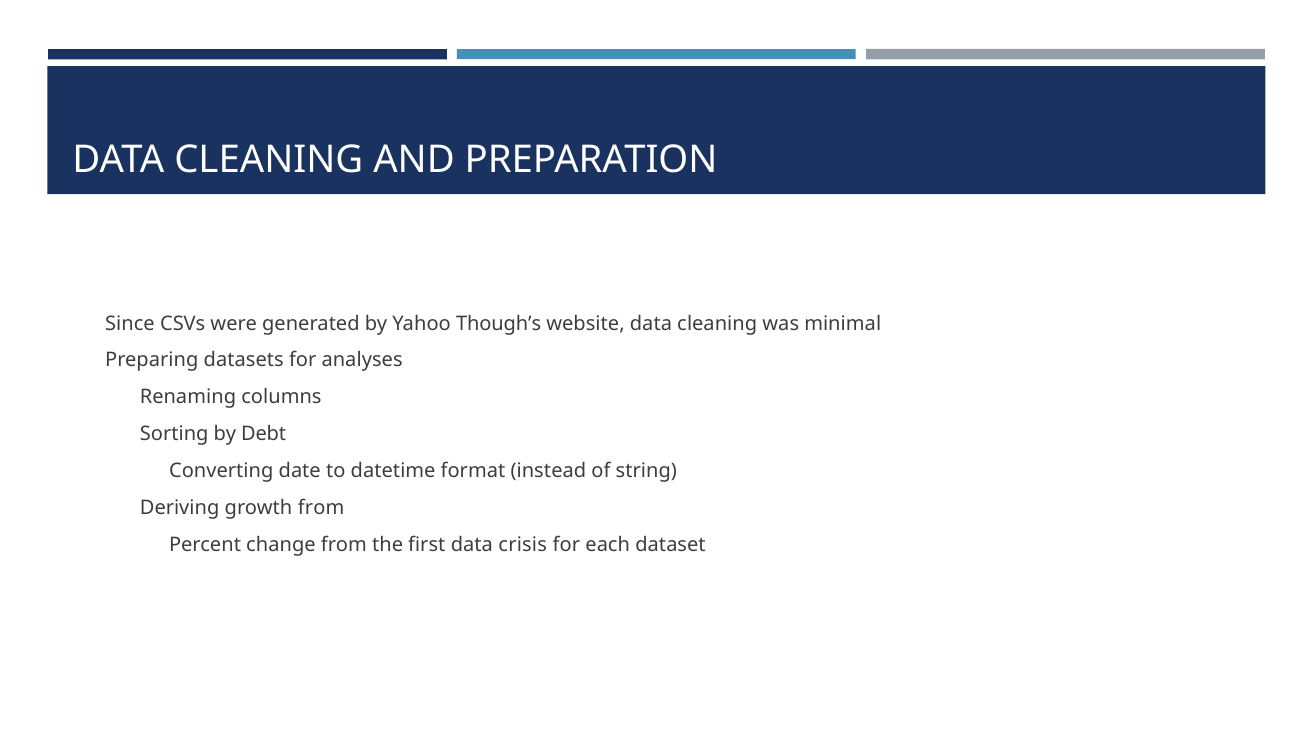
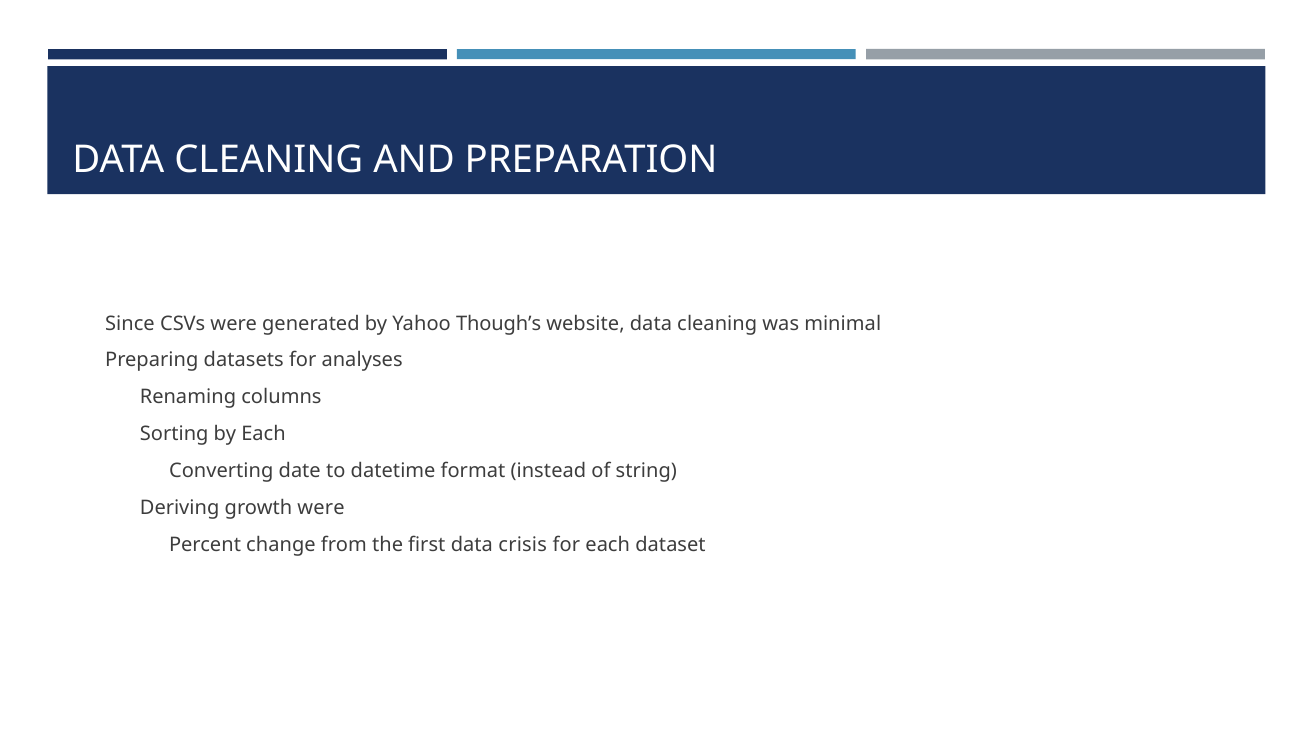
by Debt: Debt -> Each (264, 434)
growth from: from -> were (321, 508)
